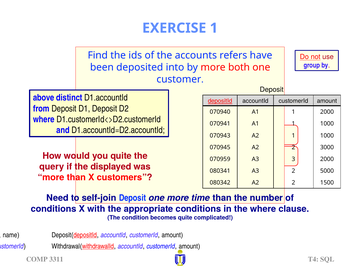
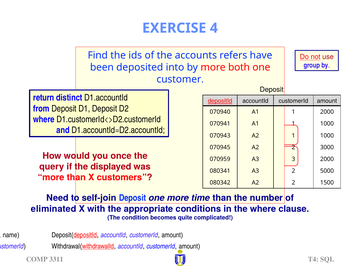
EXERCISE 1: 1 -> 4 (214, 28)
above: above -> return (44, 98)
you quite: quite -> once (121, 156)
conditions: conditions -> eliminated (54, 209)
